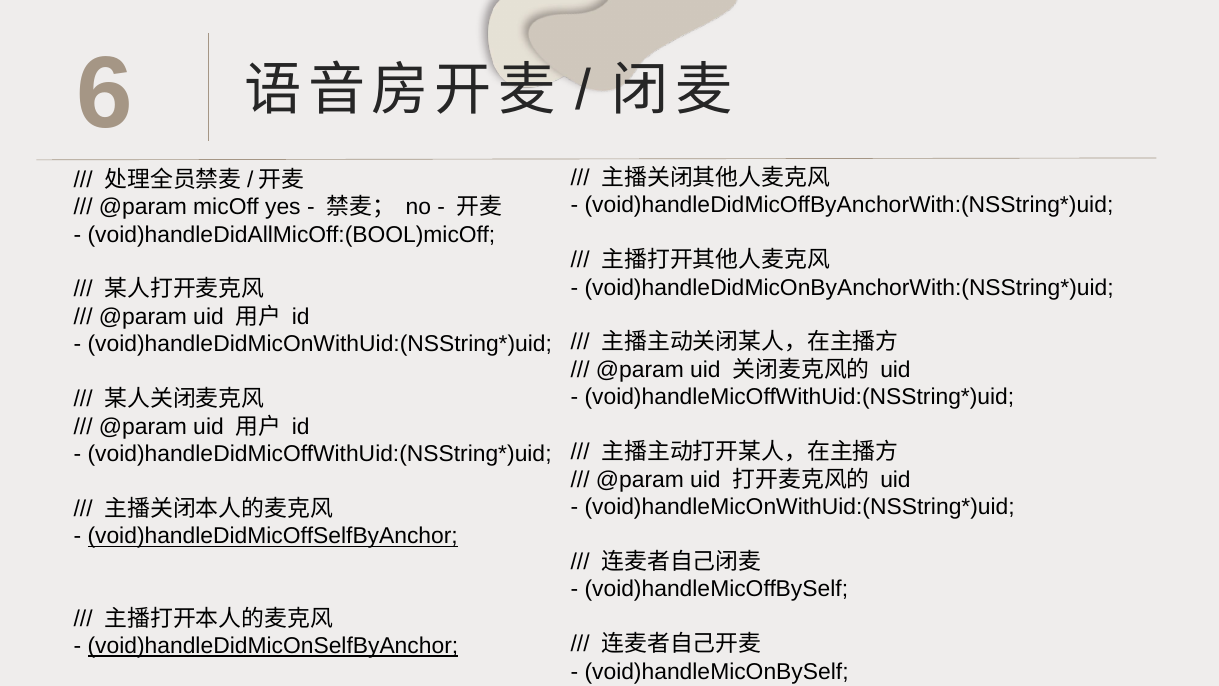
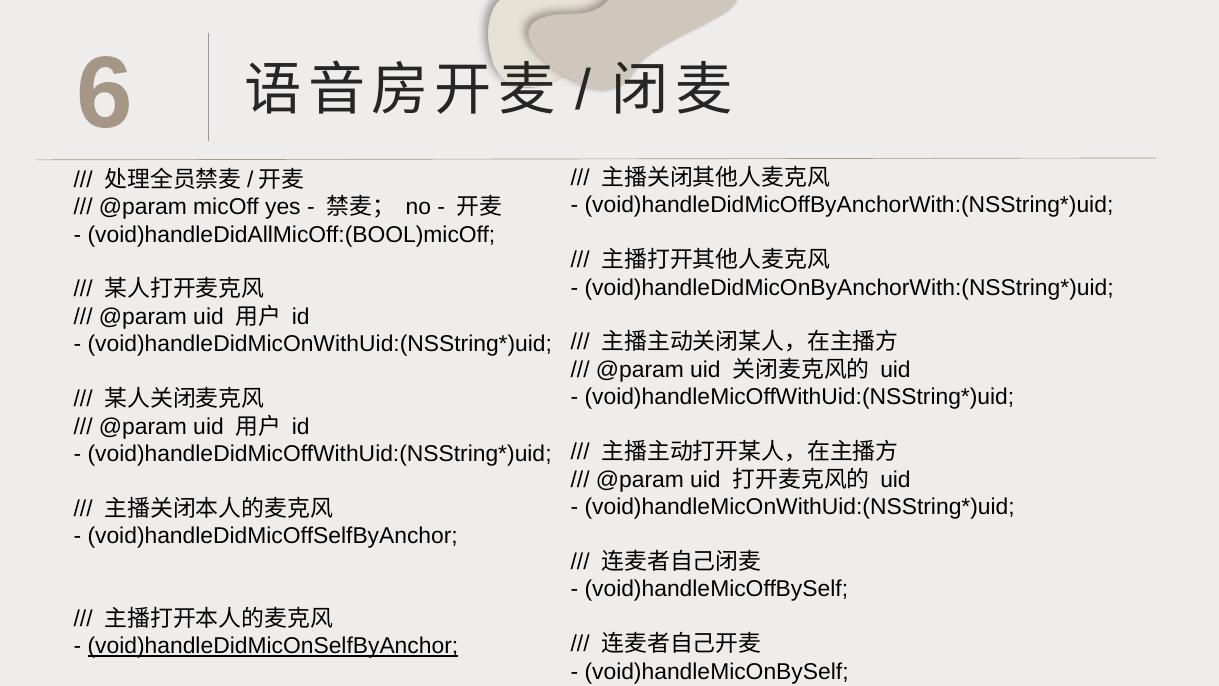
void)handleDidMicOffSelfByAnchor underline: present -> none (273, 536)
